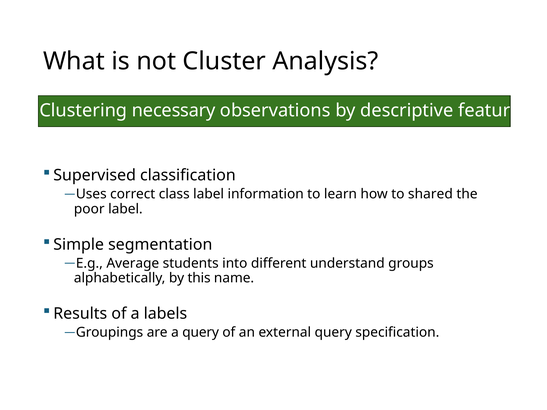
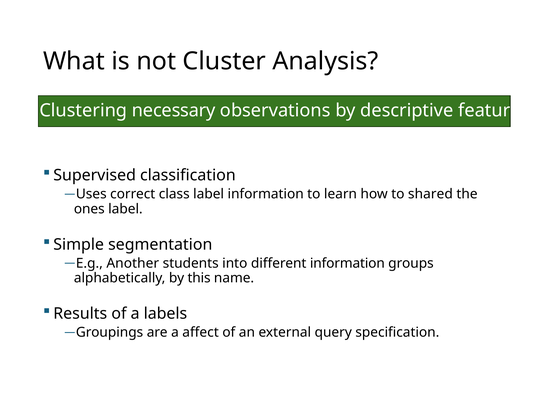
poor: poor -> ones (89, 209)
Average: Average -> Another (133, 263)
different understand: understand -> information (347, 263)
a query: query -> affect (201, 333)
